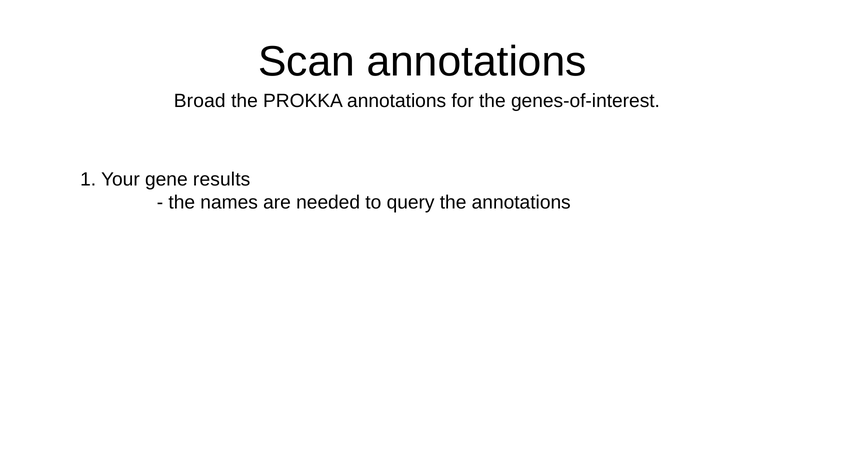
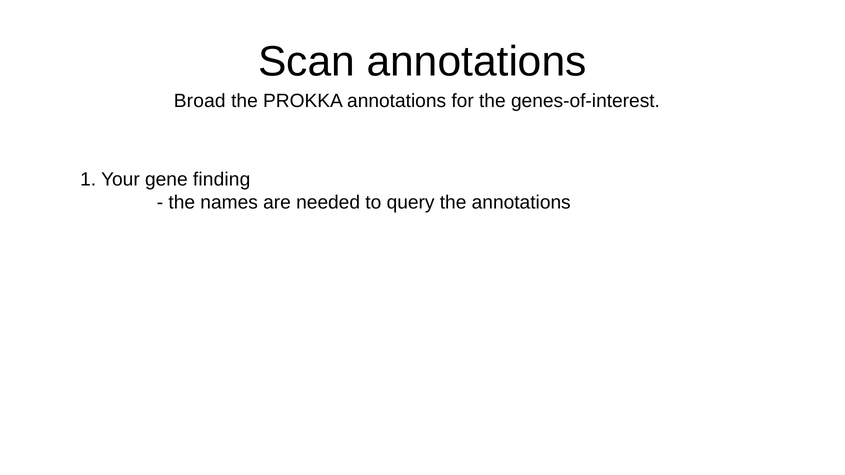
results: results -> finding (222, 180)
